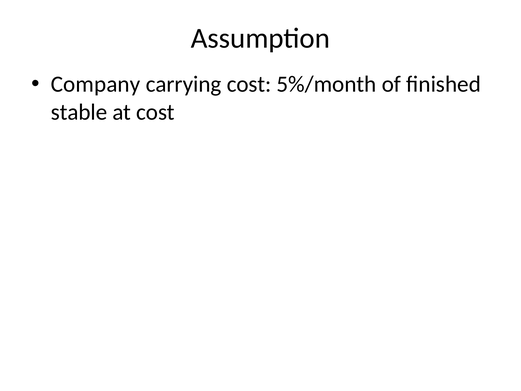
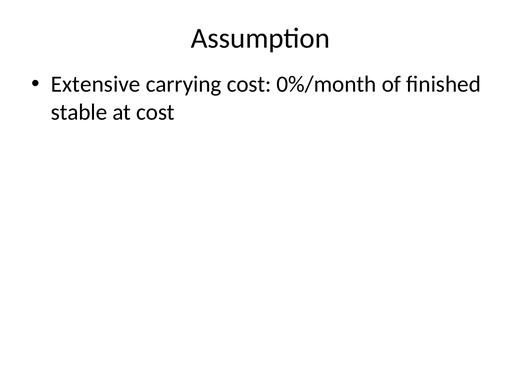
Company: Company -> Extensive (96, 84)
5%/month: 5%/month -> 0%/month (327, 84)
